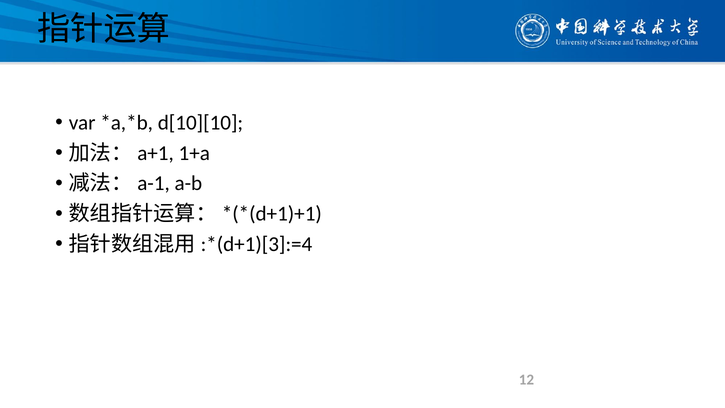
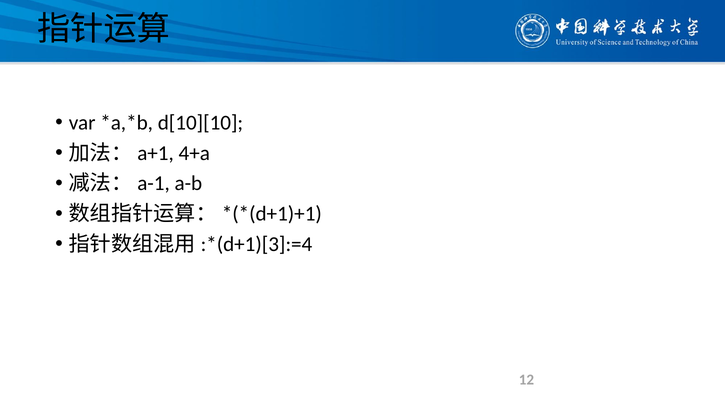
1+a: 1+a -> 4+a (194, 153)
